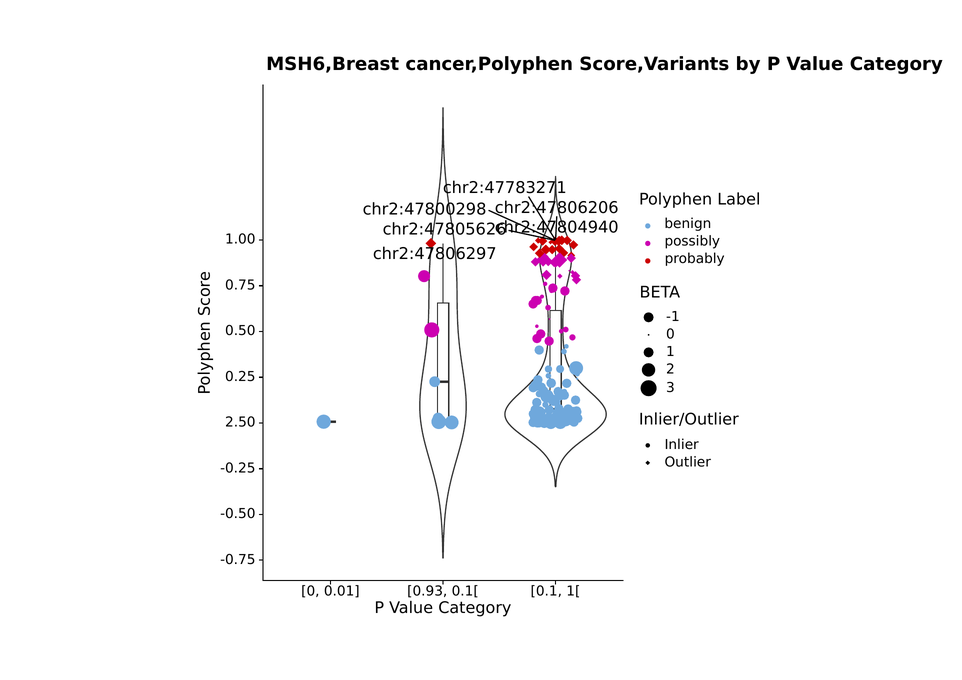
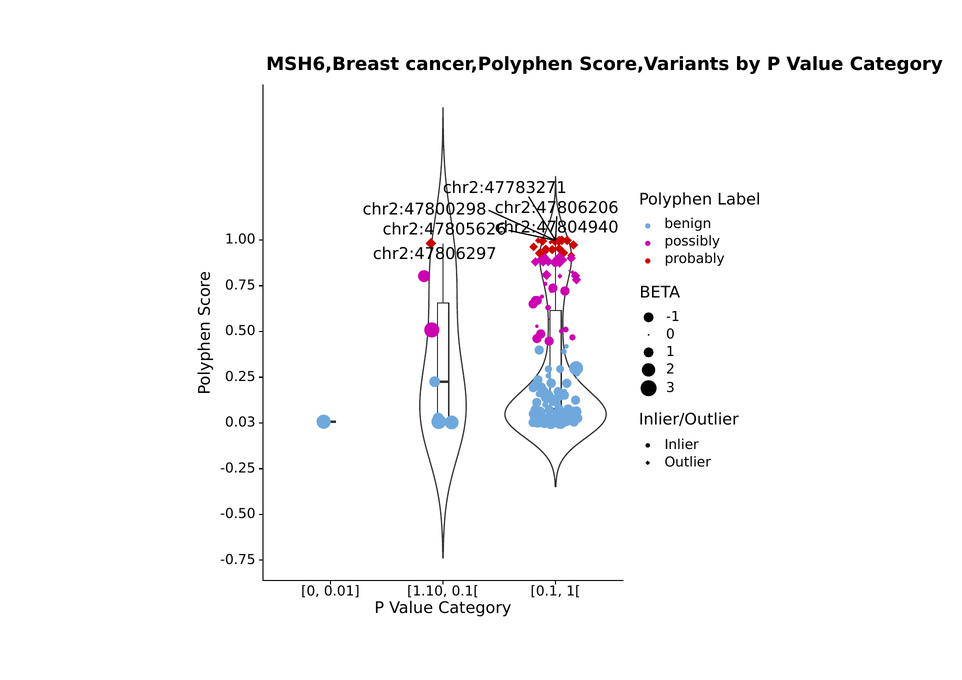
2.50: 2.50 -> 0.03 (240, 422)
0.93: 0.93 -> 1.10 (427, 592)
